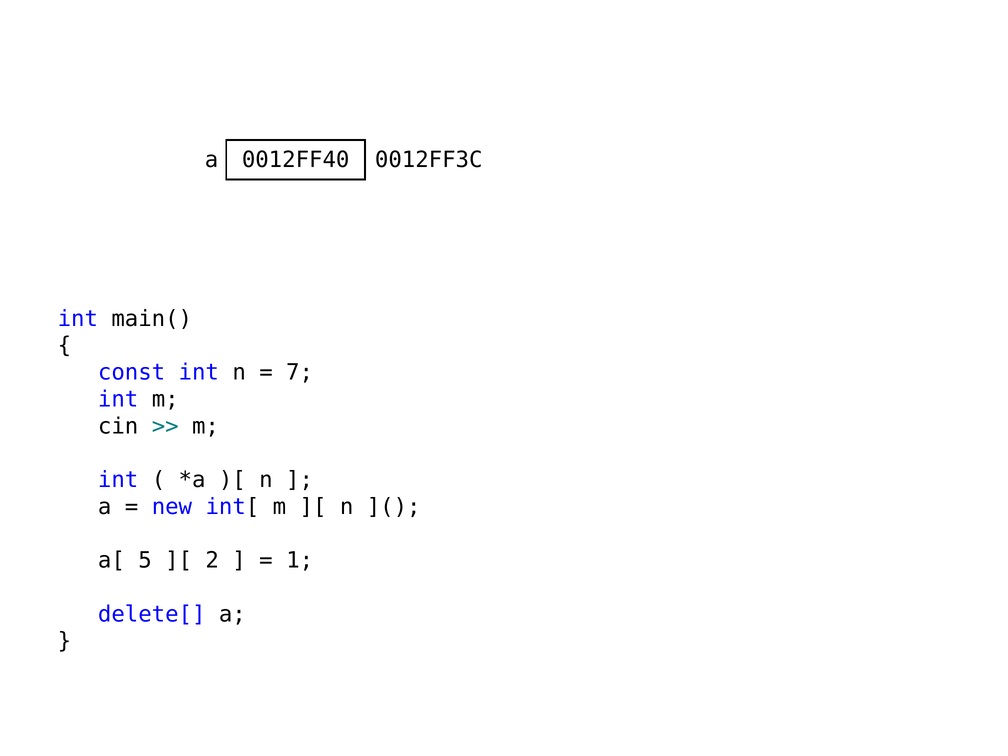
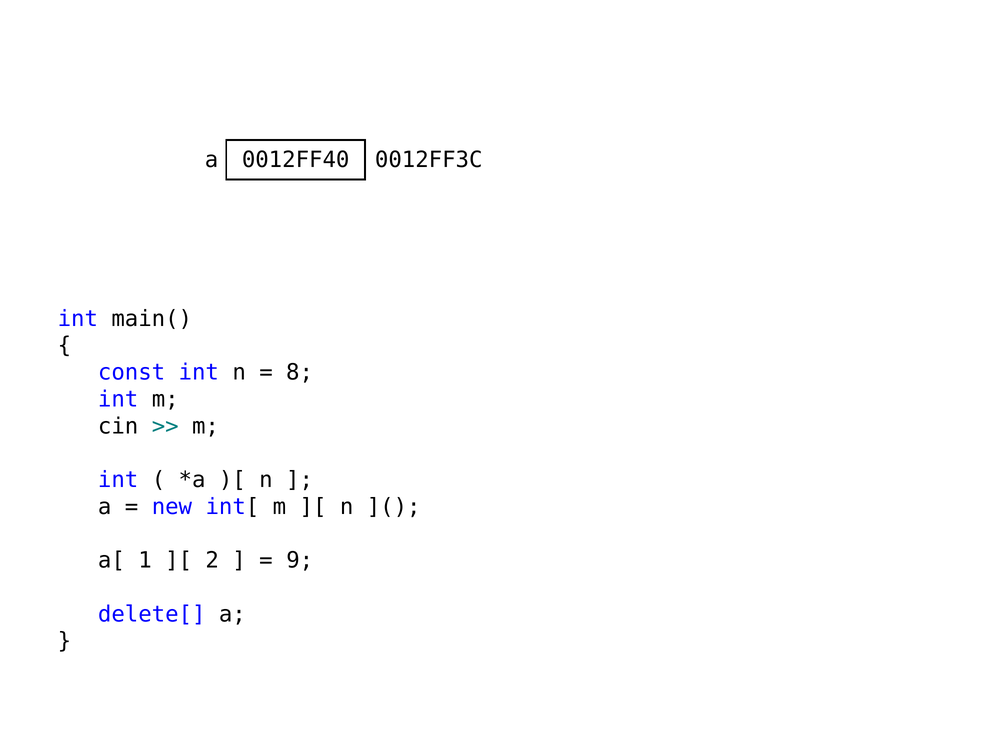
7: 7 -> 8 (300, 372)
5: 5 -> 1 (145, 560)
1: 1 -> 9 (300, 560)
